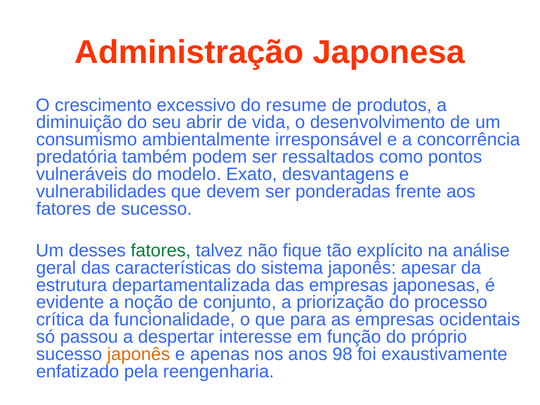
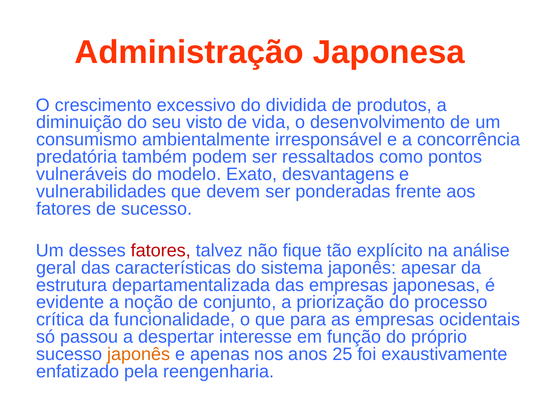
resume: resume -> dividida (296, 105)
abrir: abrir -> visto (204, 122)
fatores colour: green -> red (161, 251)
98: 98 -> 25 (342, 354)
